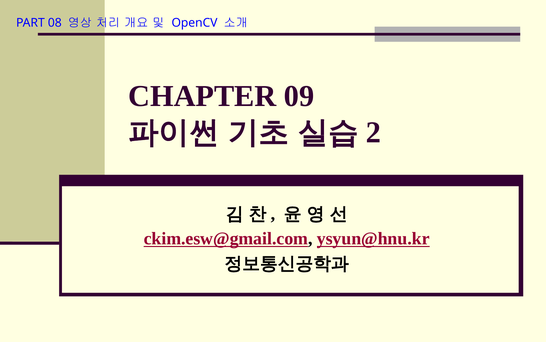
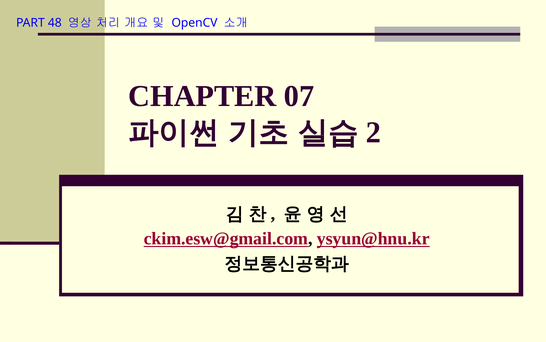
08: 08 -> 48 (55, 23)
09: 09 -> 07 (299, 96)
